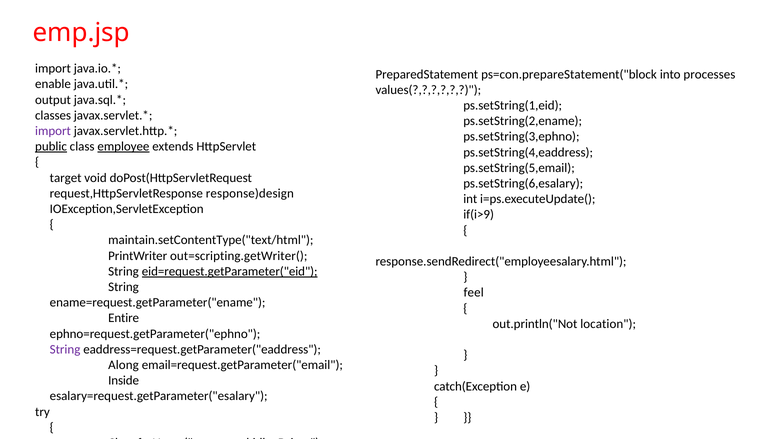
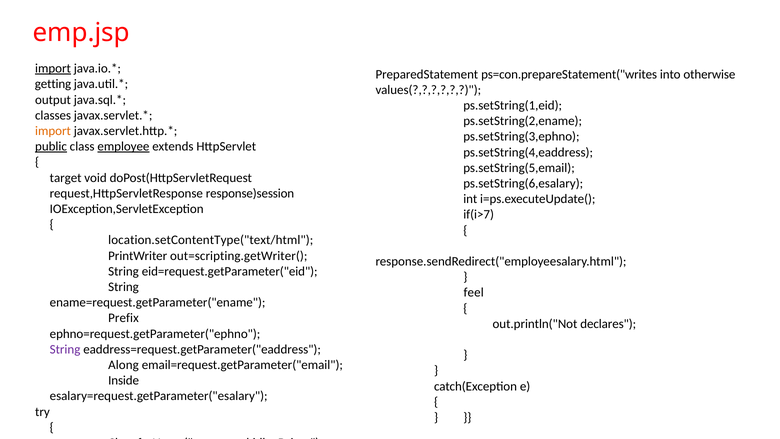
import underline: none -> present (53, 68)
ps=con.prepareStatement("block: ps=con.prepareStatement("block -> ps=con.prepareStatement("writes (569, 74)
processes: processes -> otherwise (709, 74)
enable: enable -> getting (53, 84)
import colour: purple -> orange (53, 131)
response)design: response)design -> response)session (250, 193)
if(i>9: if(i>9 -> if(i>7 (479, 215)
maintain.setContentType("text/html: maintain.setContentType("text/html -> location.setContentType("text/html (211, 240)
eid=request.getParameter("eid underline: present -> none (230, 271)
Entire: Entire -> Prefix (124, 318)
location: location -> declares (608, 324)
